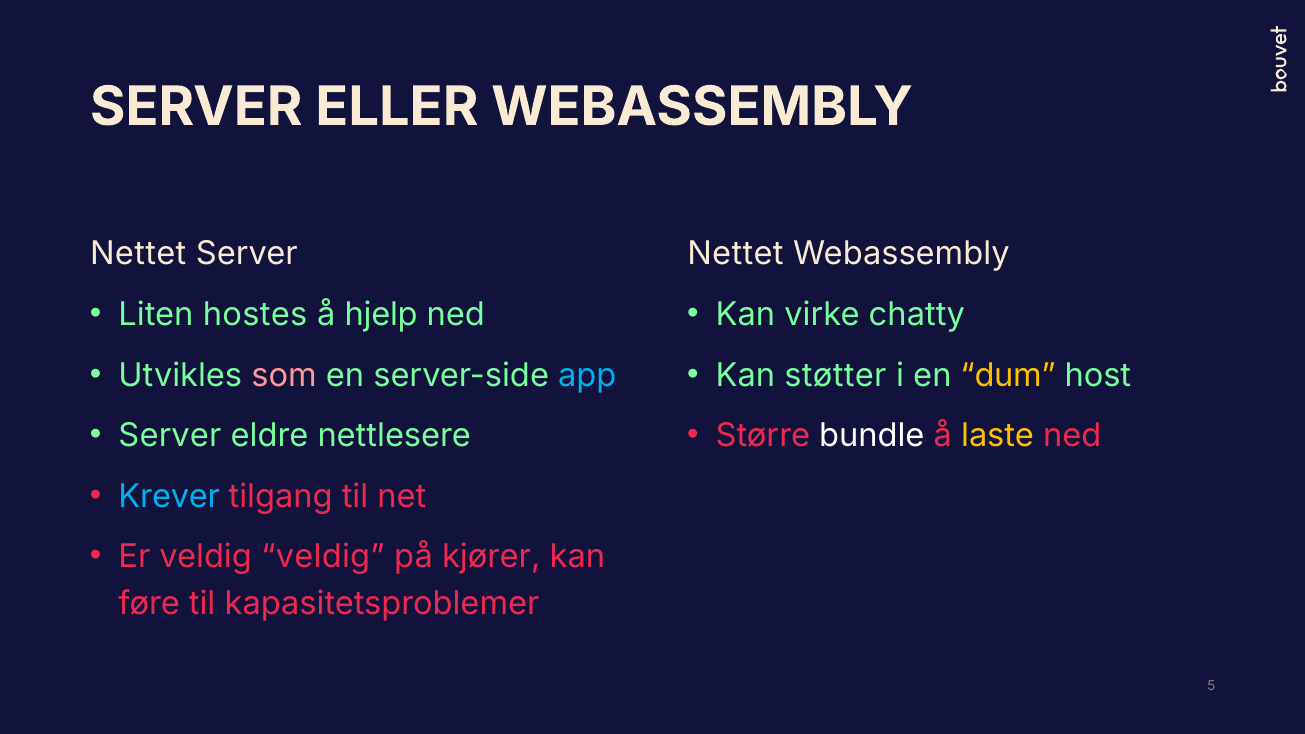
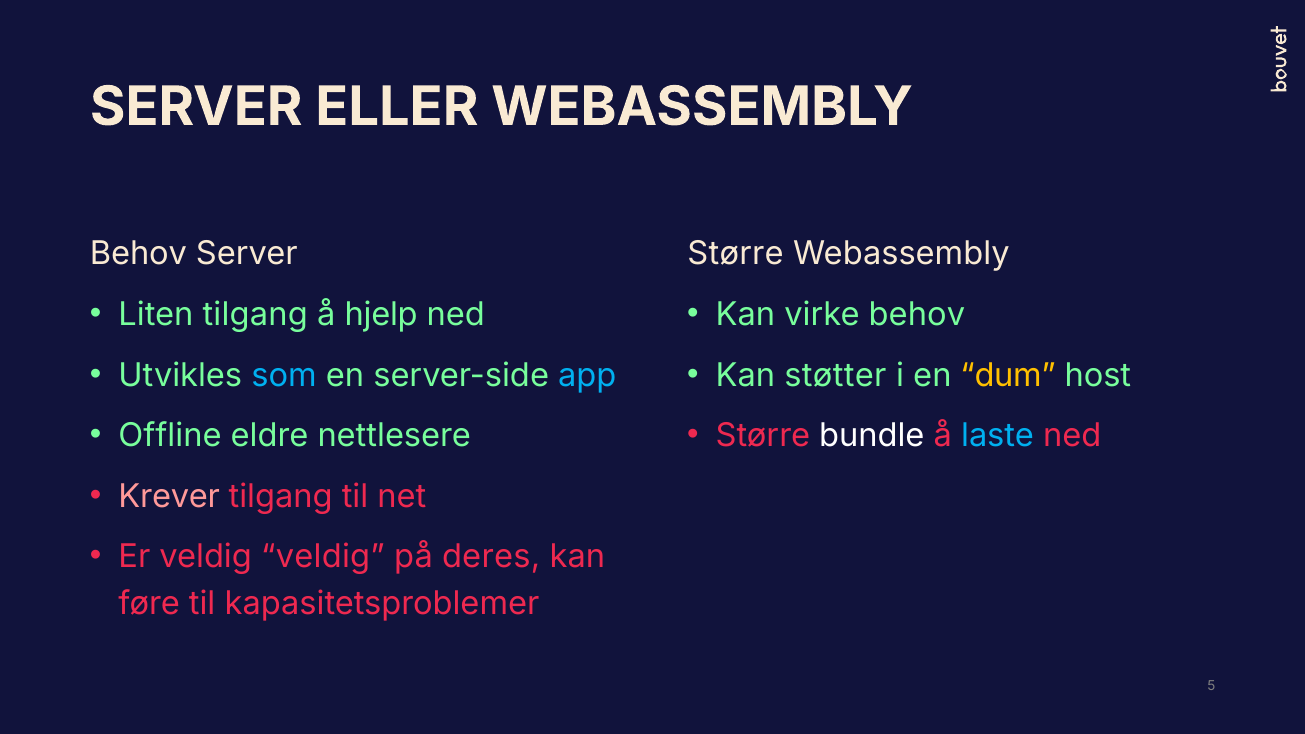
Nettet: Nettet -> Behov (138, 254)
Nettet: Nettet -> Større (735, 254)
Liten hostes: hostes -> tilgang (255, 315)
virke chatty: chatty -> behov (917, 315)
som colour: pink -> light blue (284, 375)
Server: Server -> Offline (170, 436)
laste colour: yellow -> light blue (998, 436)
Krever colour: light blue -> pink (169, 496)
kjører: kjører -> deres (491, 557)
